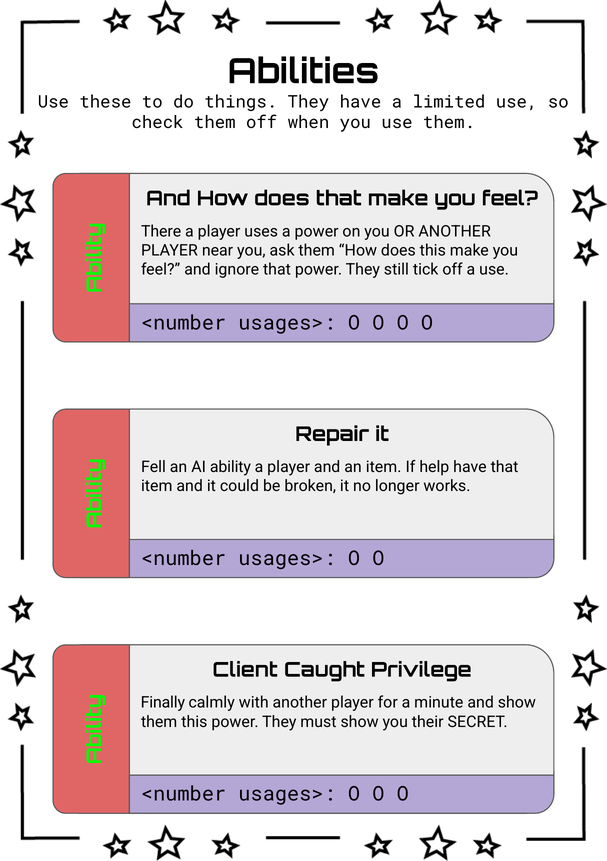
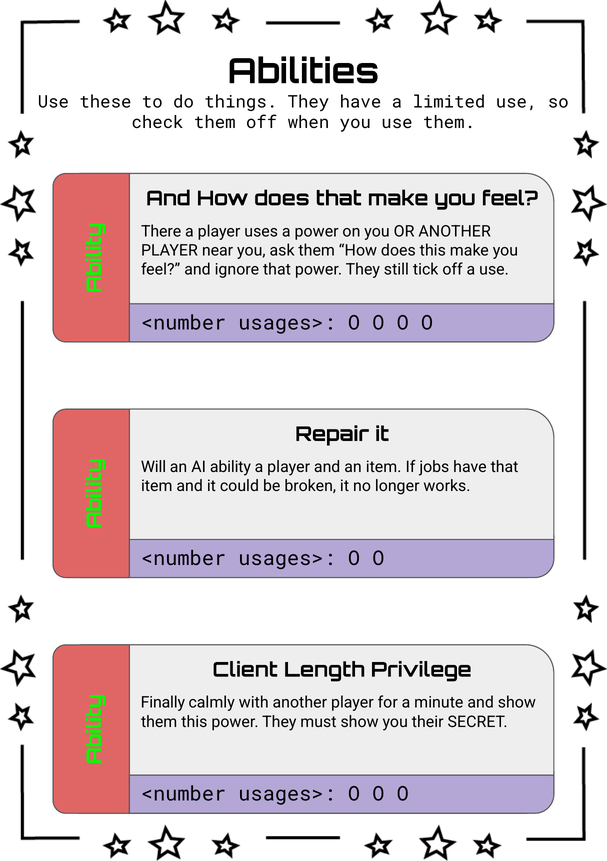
Fell: Fell -> Will (154, 467)
help: help -> jobs (434, 467)
Caught: Caught -> Length (324, 670)
